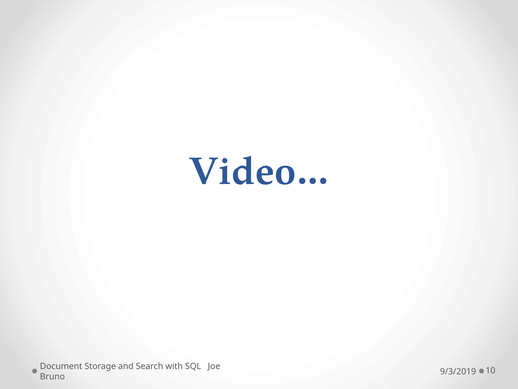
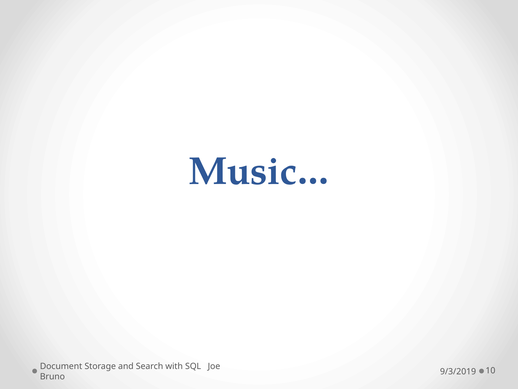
Video…: Video… -> Music… (259, 171)
